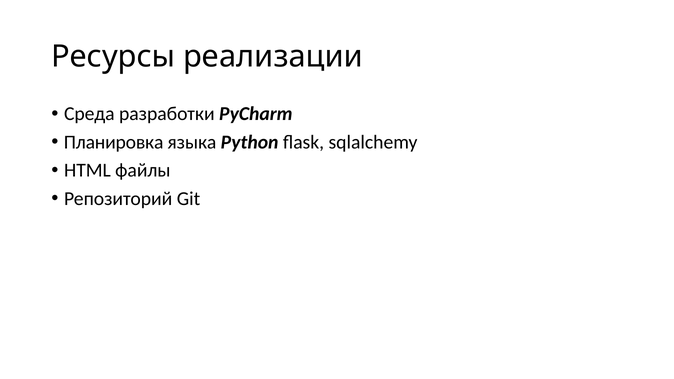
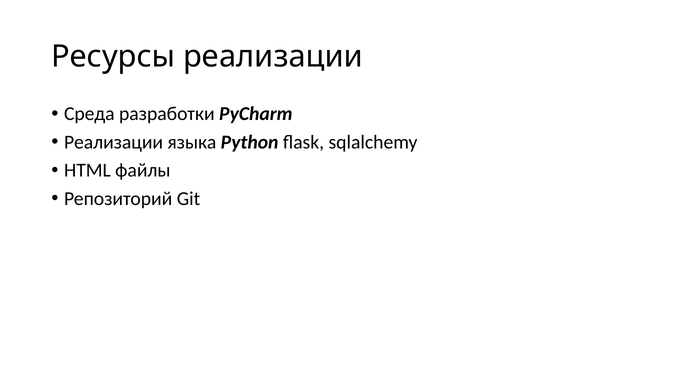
Планировка: Планировка -> Реализации (114, 142)
